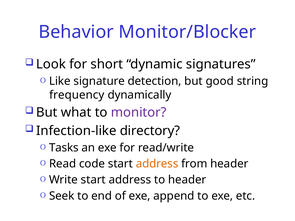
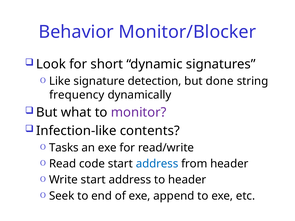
good: good -> done (220, 81)
directory: directory -> contents (150, 131)
address colour: orange -> blue (157, 164)
